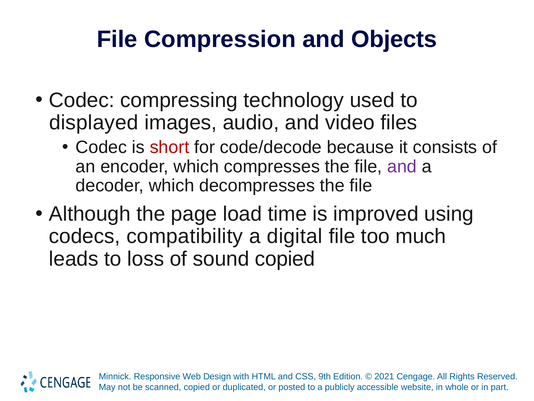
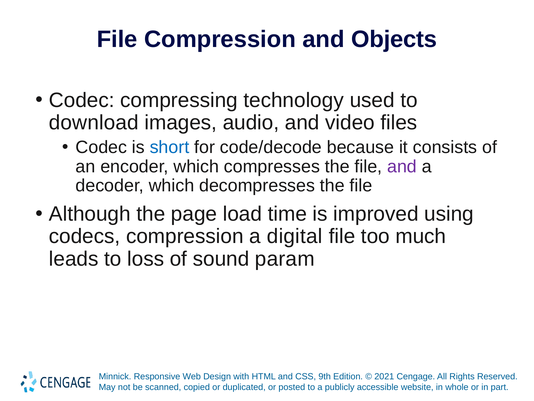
displayed: displayed -> download (94, 123)
short colour: red -> blue (170, 147)
codecs compatibility: compatibility -> compression (185, 236)
sound copied: copied -> param (285, 259)
